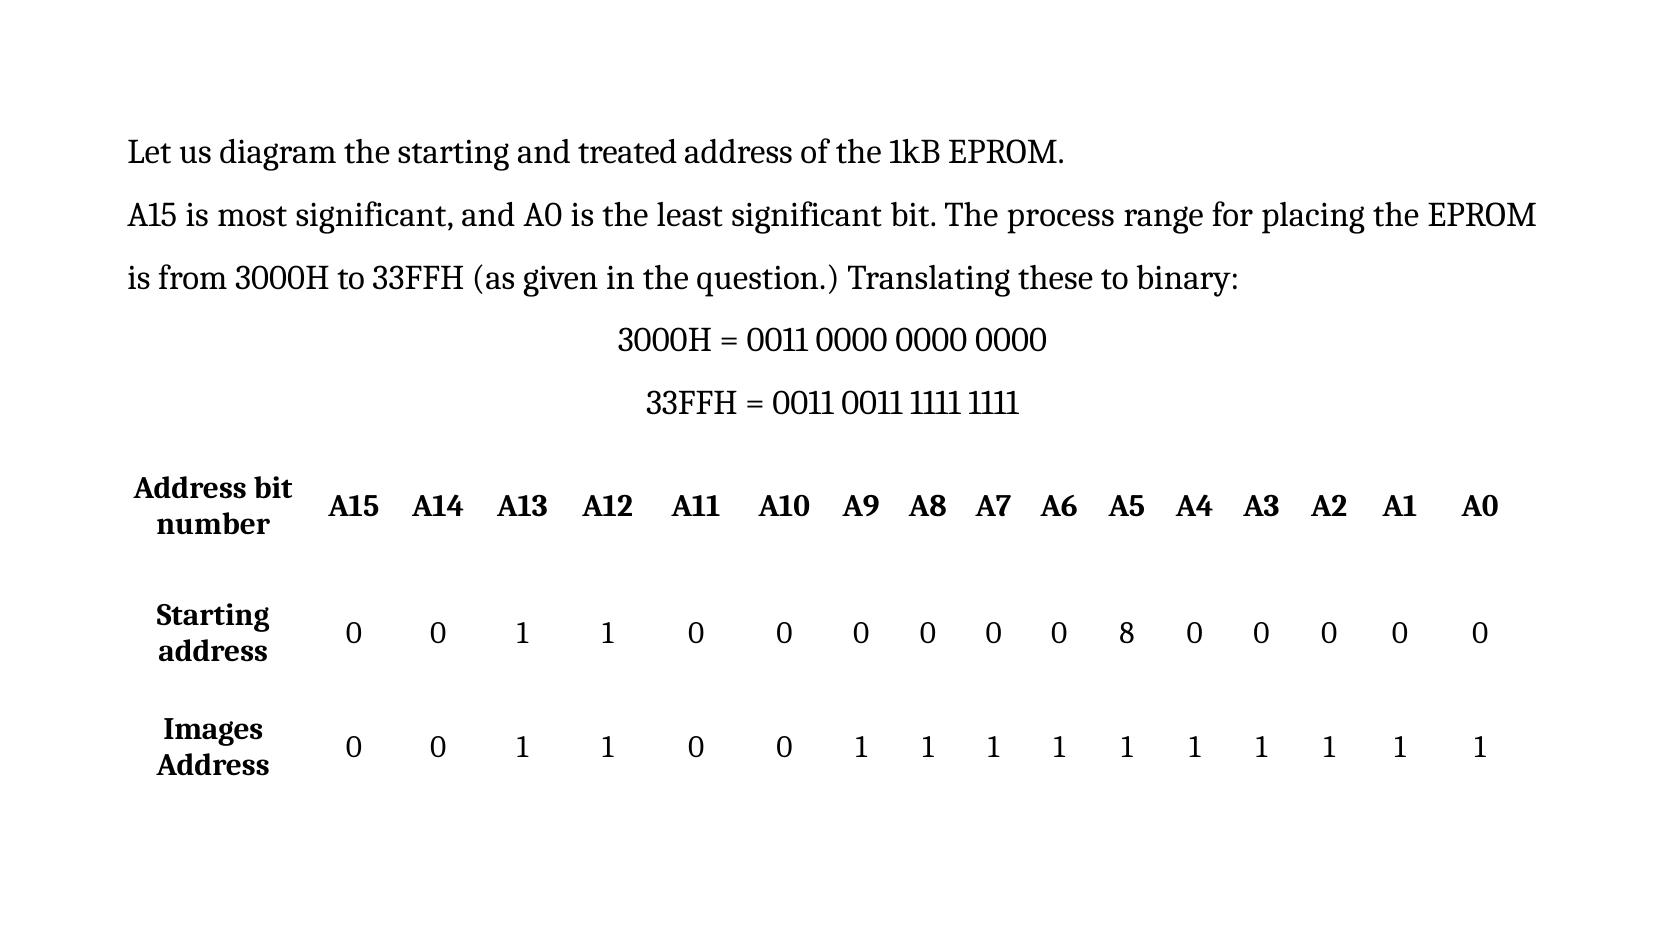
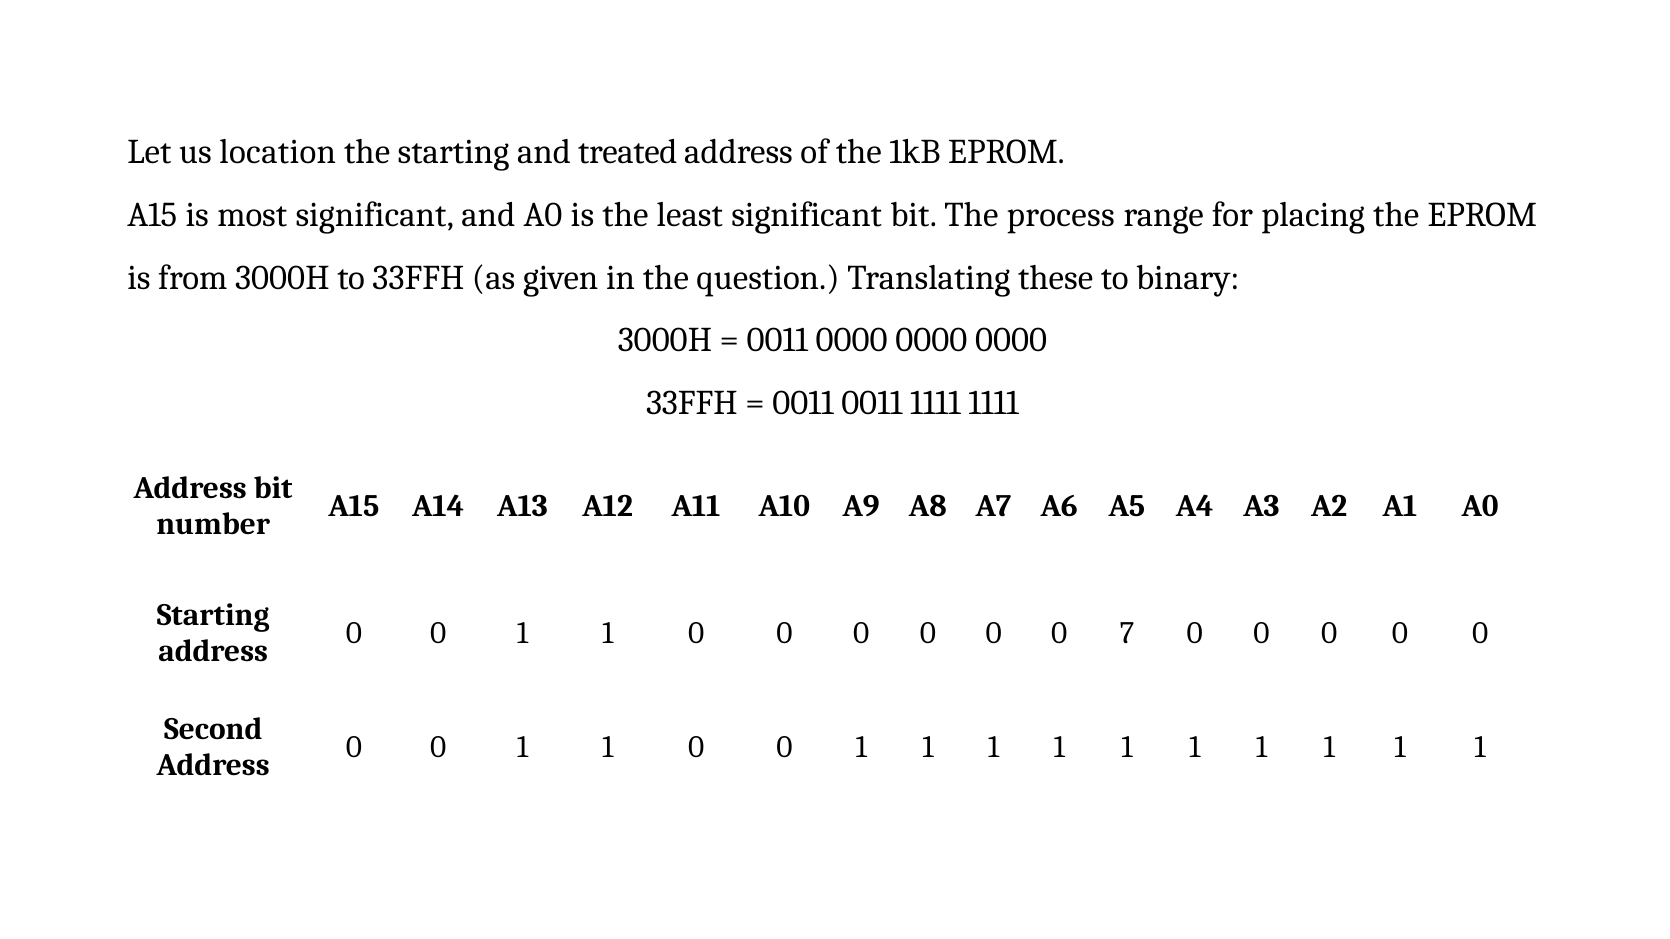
diagram: diagram -> location (278, 152)
8: 8 -> 7 (1127, 634)
Images: Images -> Second (213, 729)
